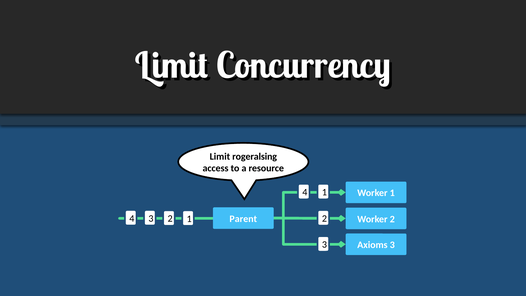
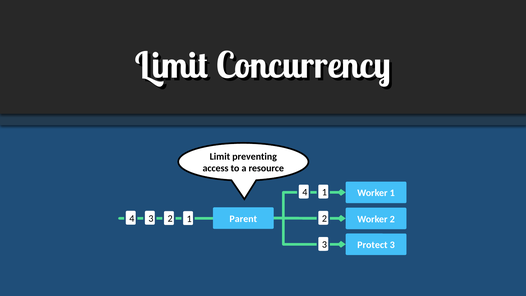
rogeralsing: rogeralsing -> preventing (255, 156)
Axioms: Axioms -> Protect (372, 245)
